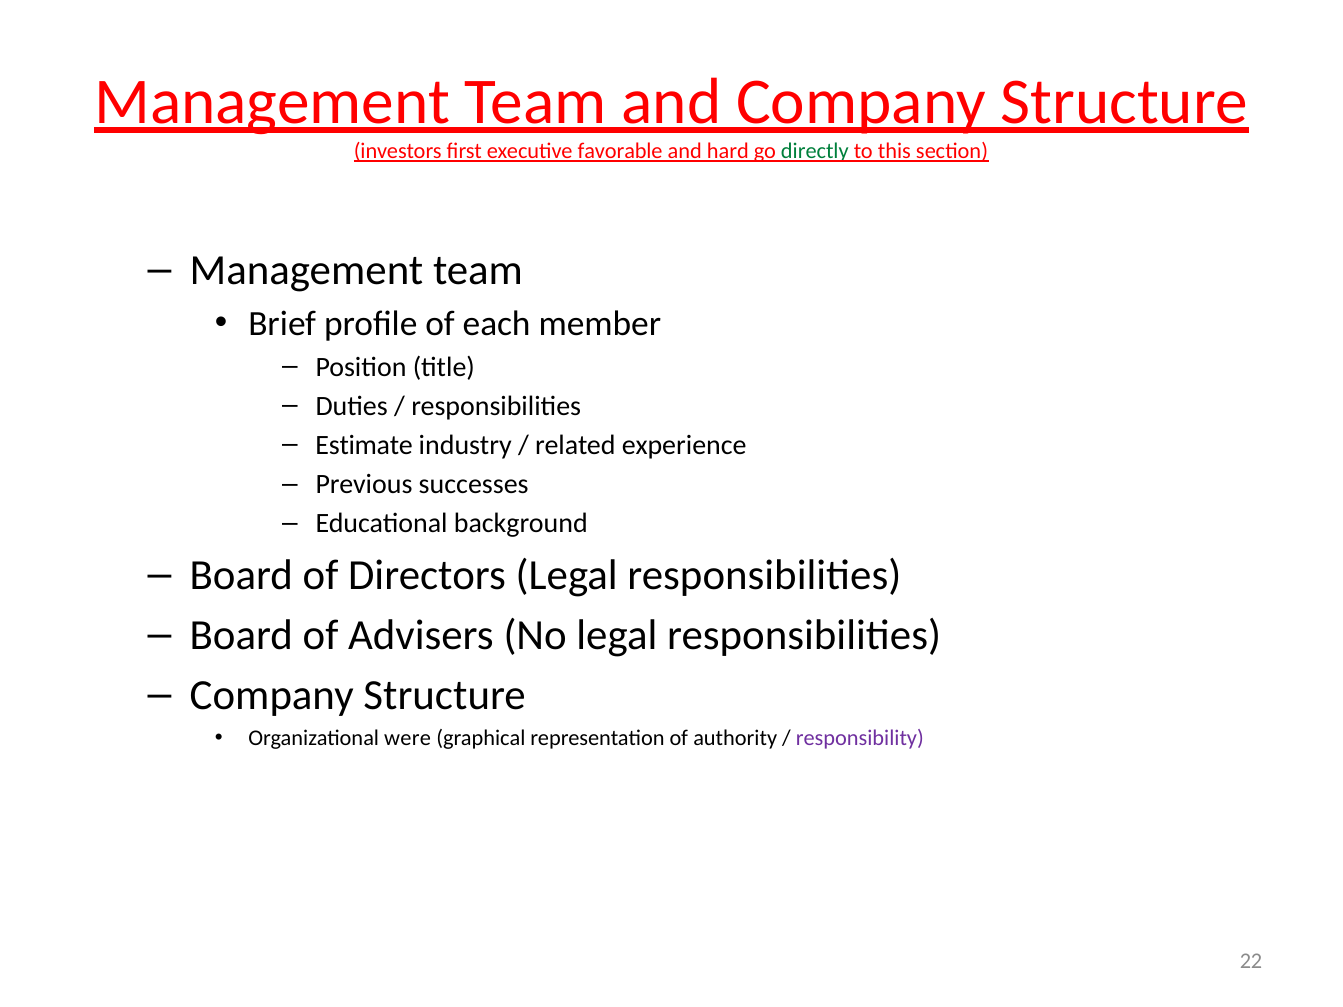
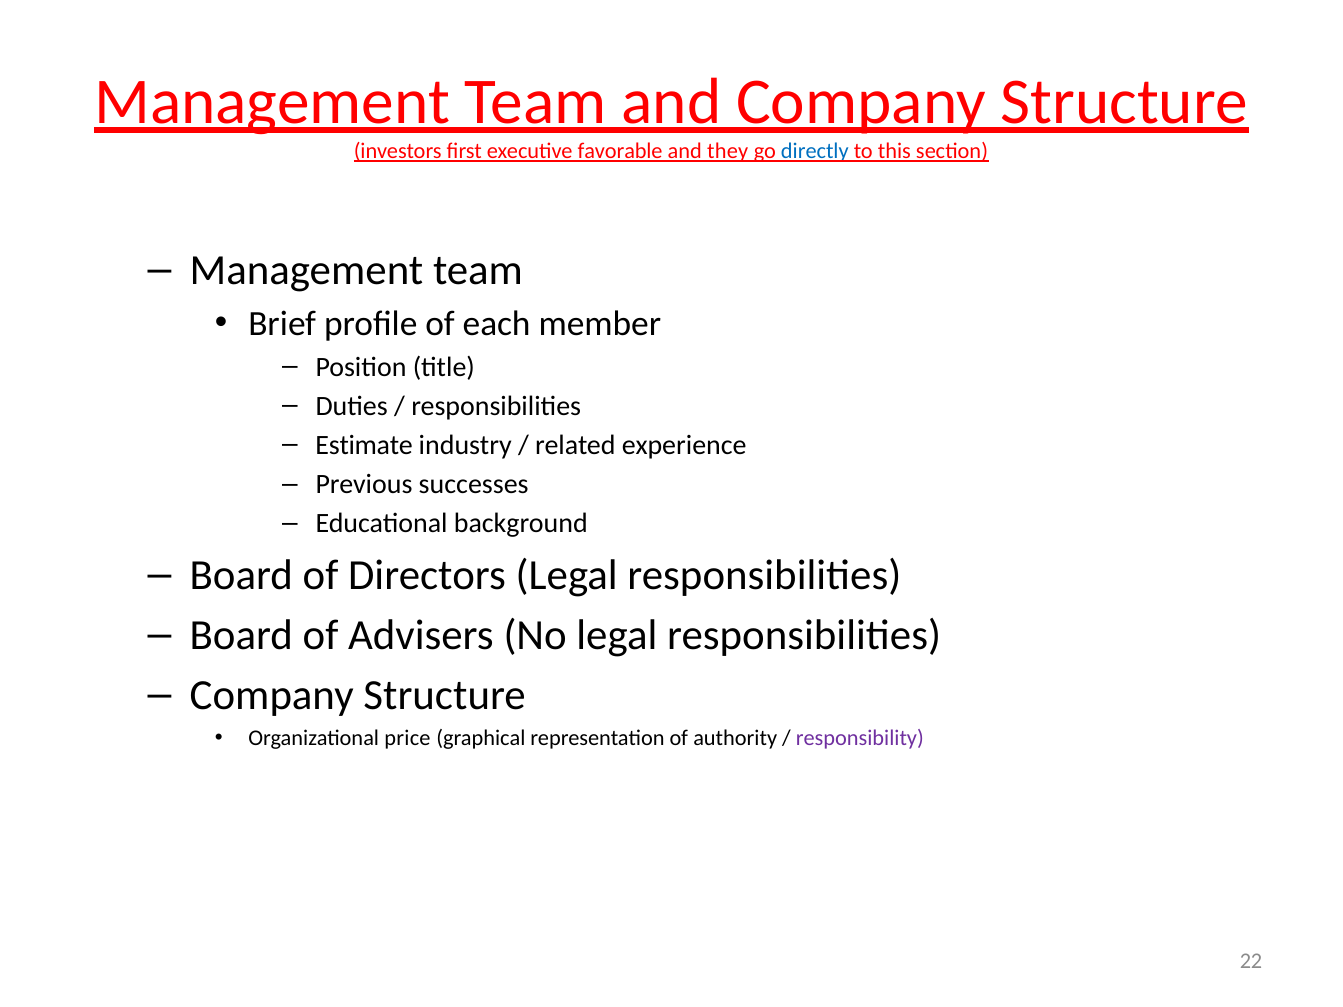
hard: hard -> they (728, 152)
directly colour: green -> blue (815, 152)
were: were -> price (408, 738)
